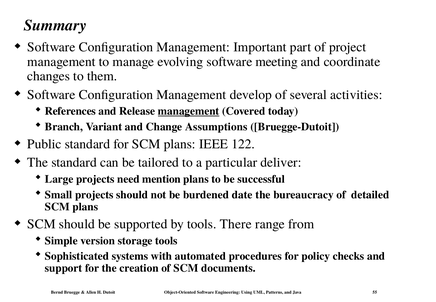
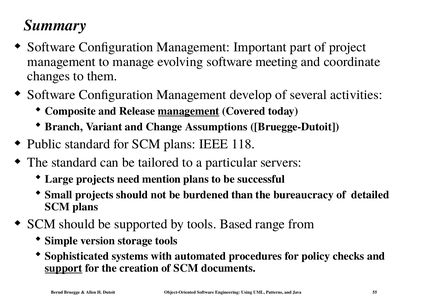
References: References -> Composite (70, 111)
122: 122 -> 118 (243, 144)
deliver: deliver -> servers (281, 163)
date: date -> than (242, 195)
There: There -> Based (236, 224)
support underline: none -> present (64, 268)
